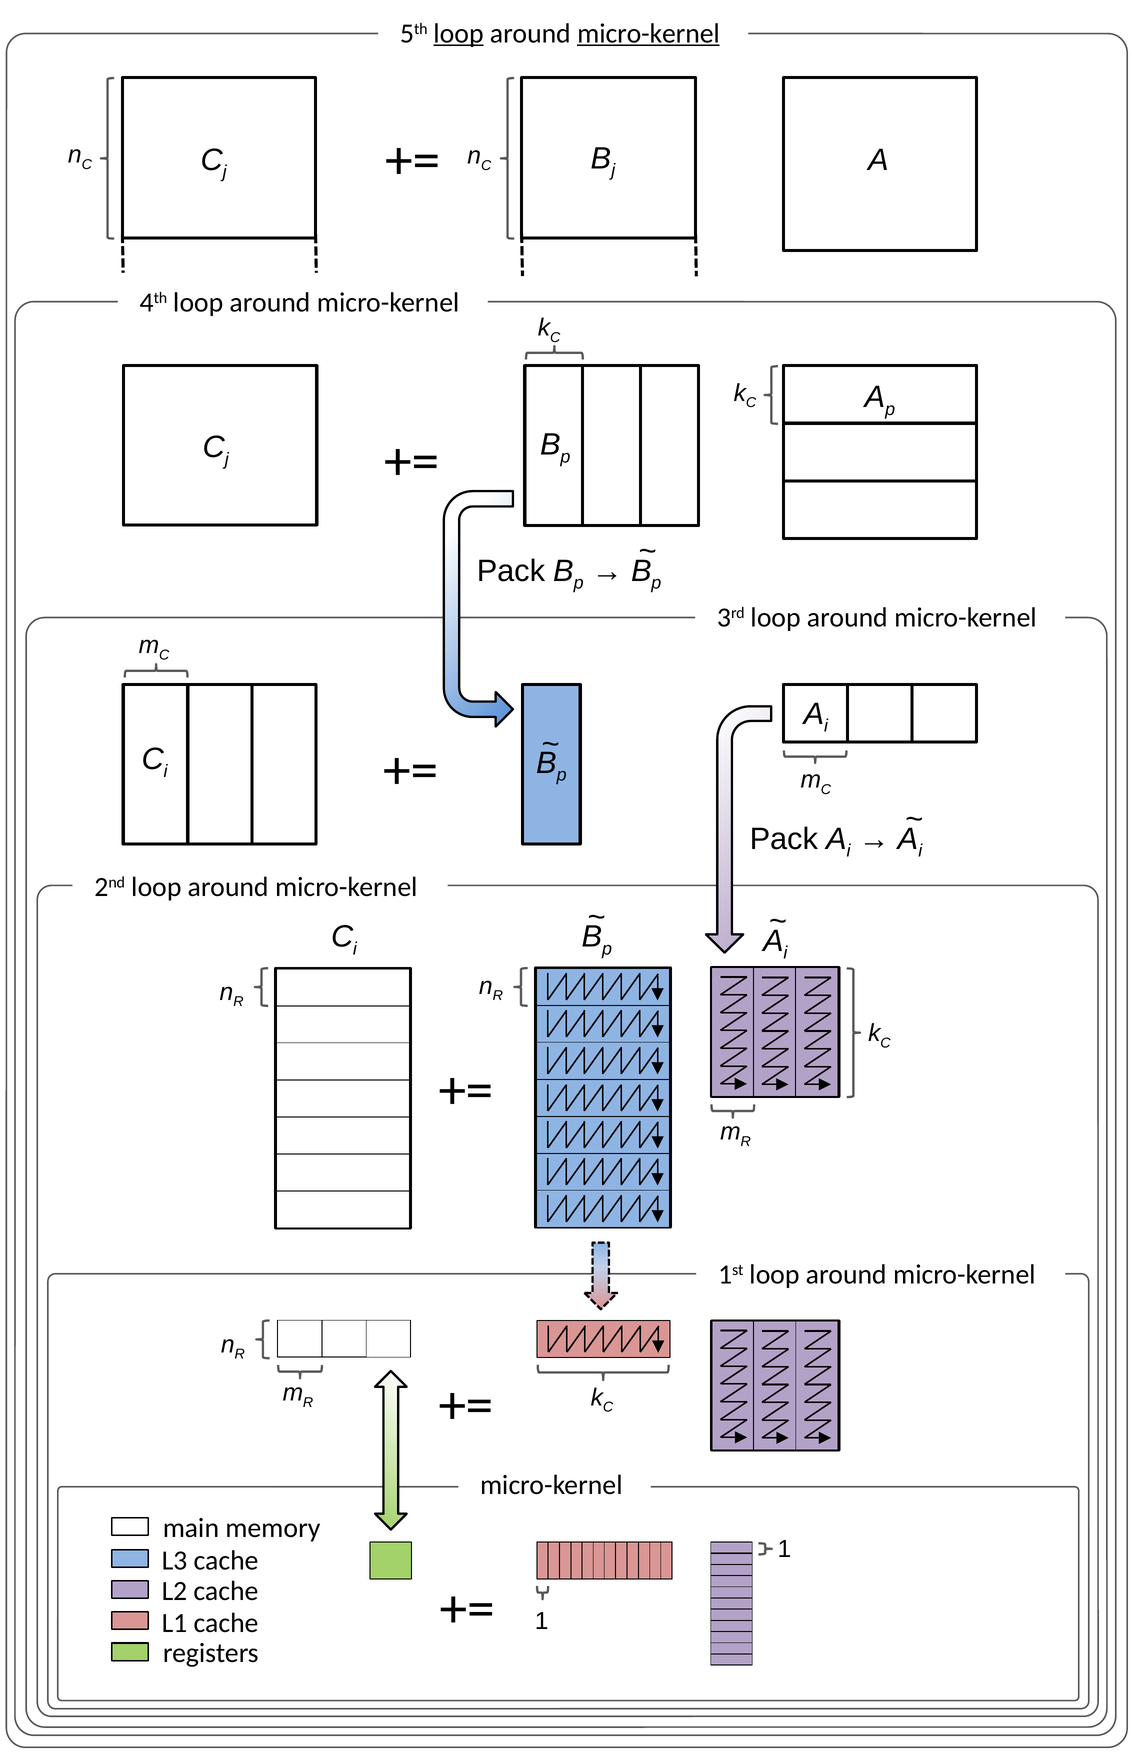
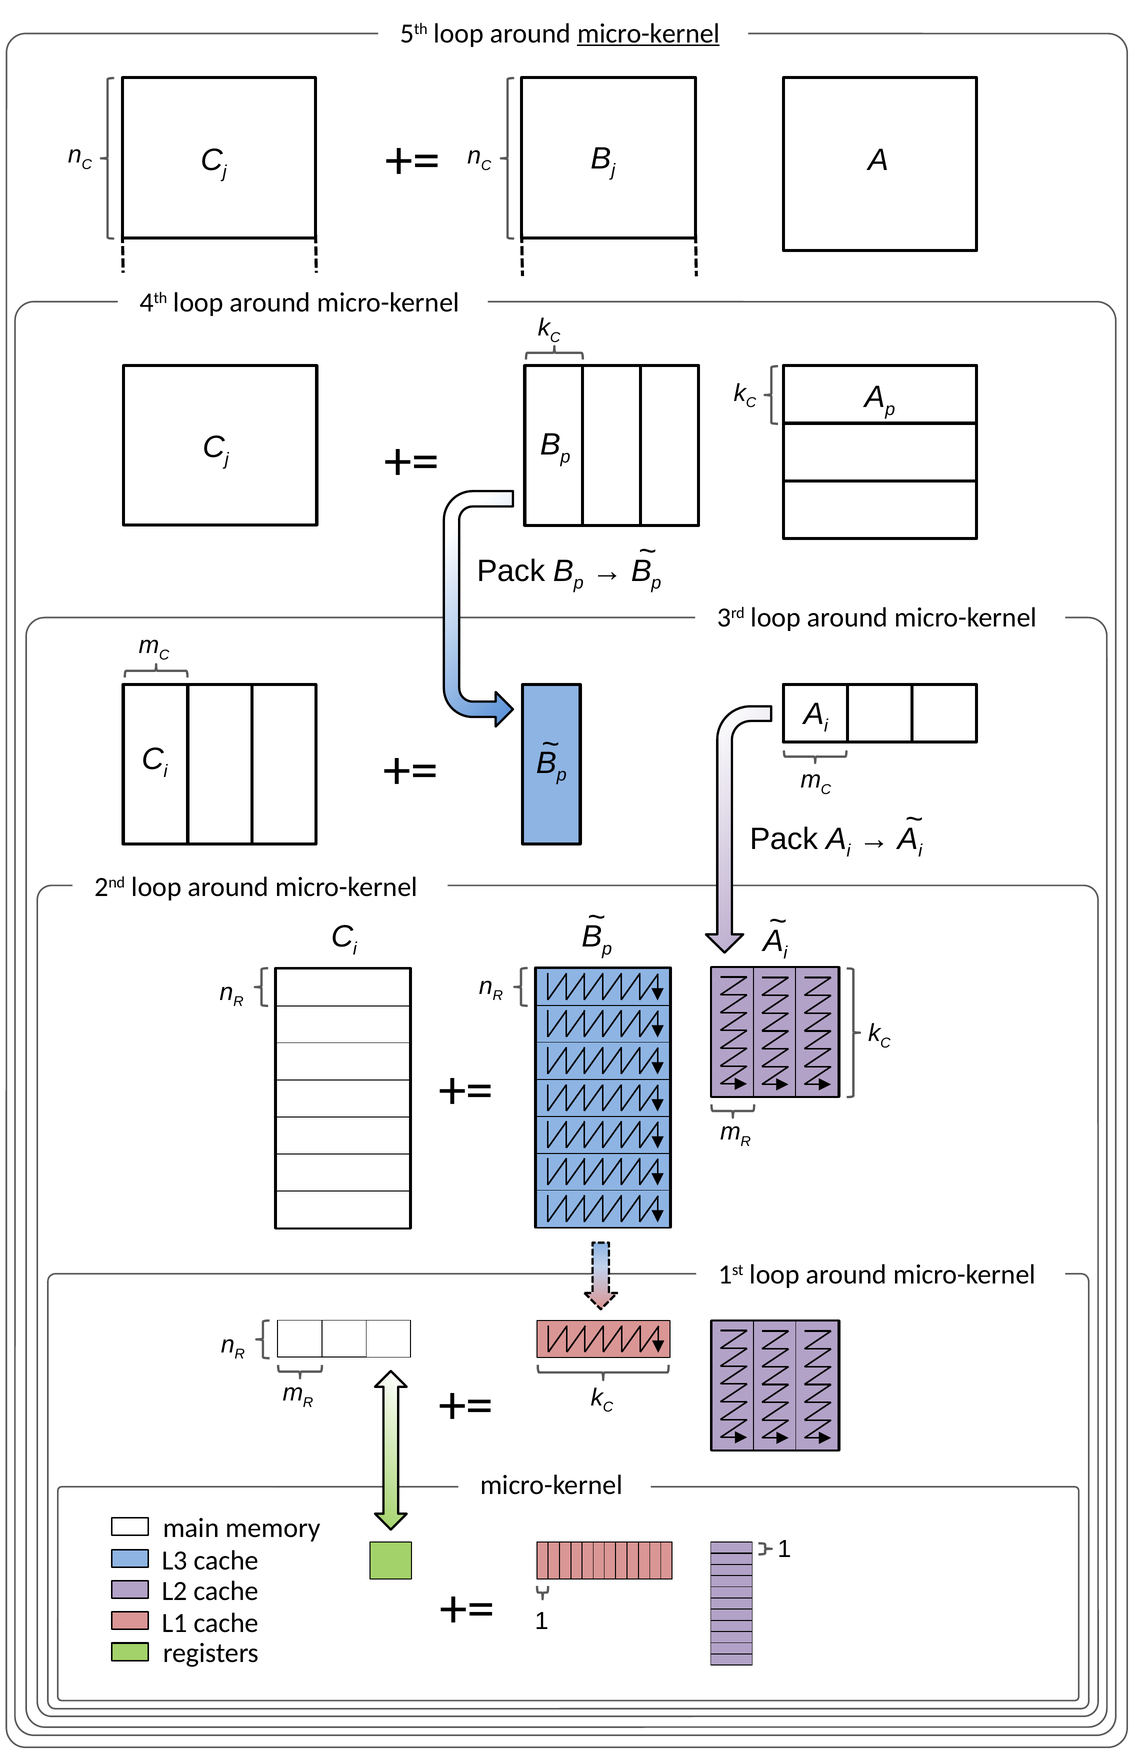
loop underline: present -> none (458, 33)
